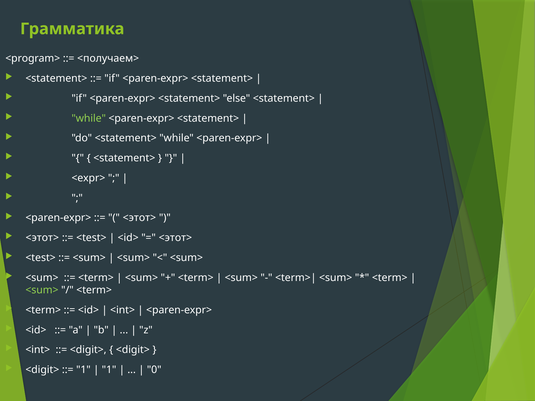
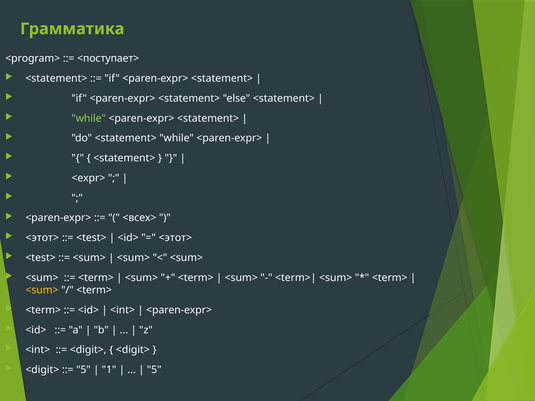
<получаем>: <получаем> -> <поступает> (108, 59)
<этот>: <этот> -> <всех> (139, 218)
<sum> colour: light green -> yellow (42, 290)
1: 1 -> 5 (83, 370)
0: 0 -> 5 (154, 370)
